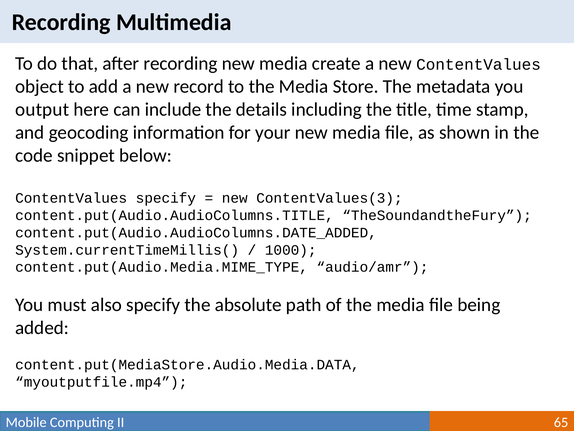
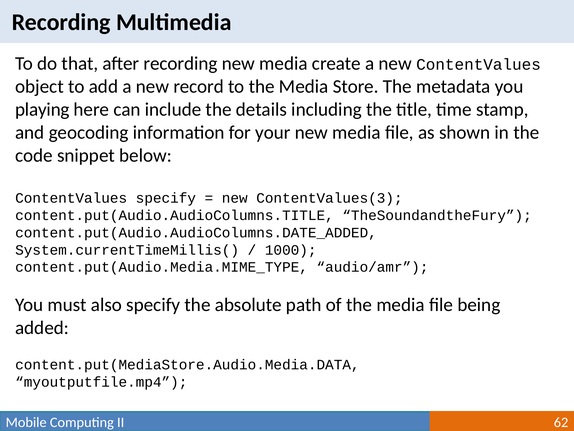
output: output -> playing (42, 109)
65: 65 -> 62 (561, 422)
